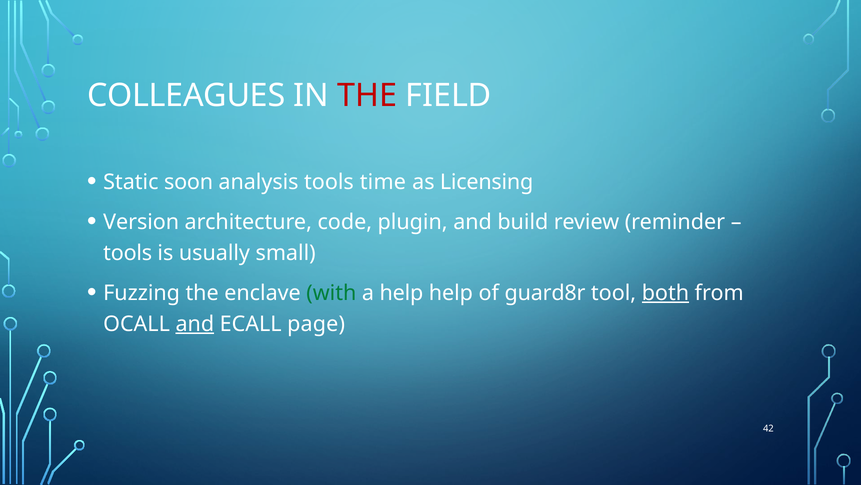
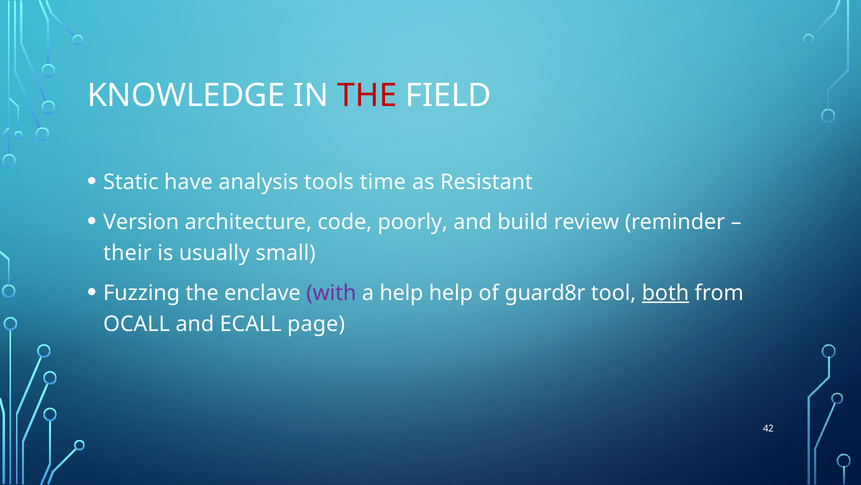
COLLEAGUES: COLLEAGUES -> KNOWLEDGE (186, 96)
soon: soon -> have (188, 182)
Licensing: Licensing -> Resistant (486, 182)
plugin: plugin -> poorly (413, 222)
tools: tools -> their (127, 253)
with colour: green -> purple (331, 293)
and underline: present -> none (195, 324)
